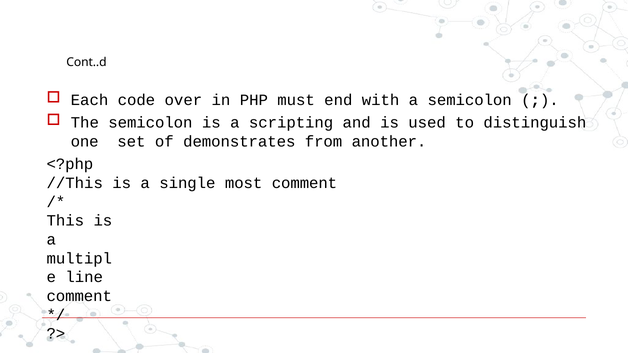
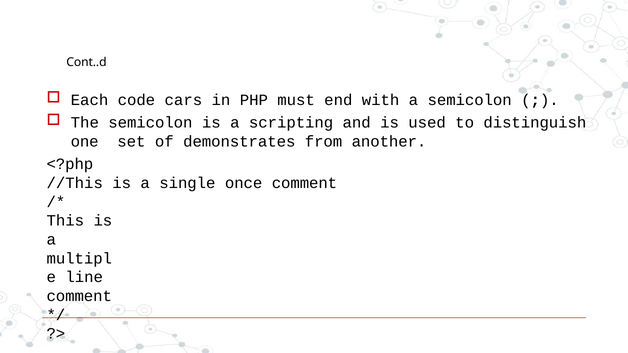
over: over -> cars (183, 100)
most: most -> once (244, 183)
